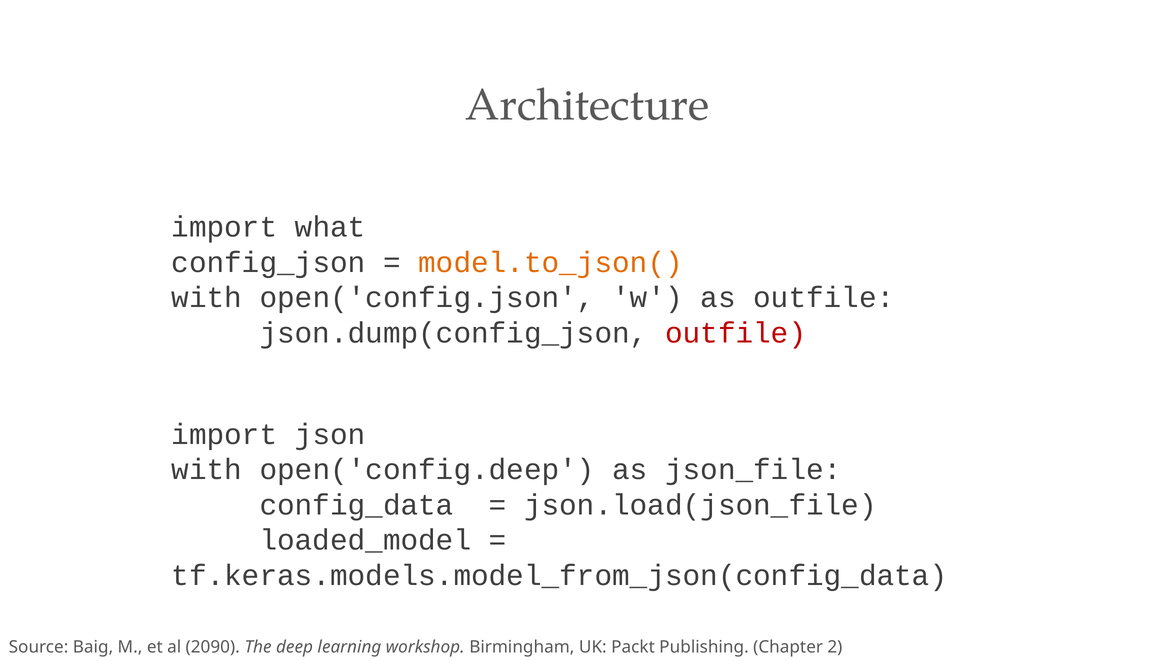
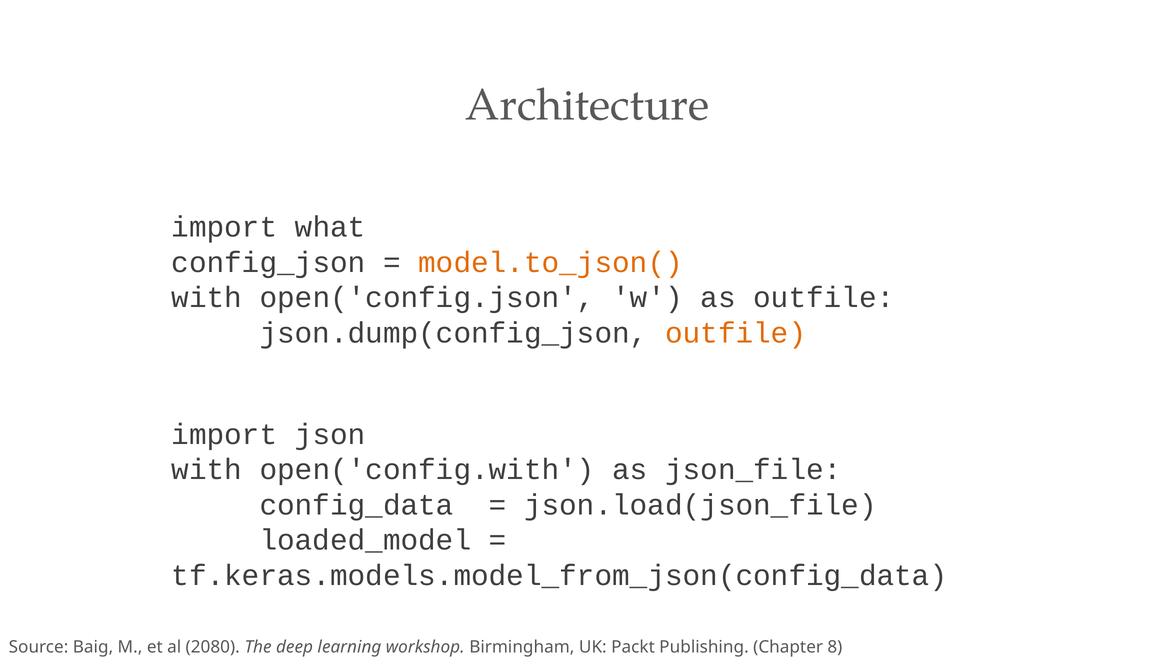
outfile colour: red -> orange (736, 333)
open('config.deep: open('config.deep -> open('config.with (427, 470)
2090: 2090 -> 2080 (213, 647)
2: 2 -> 8 (835, 647)
